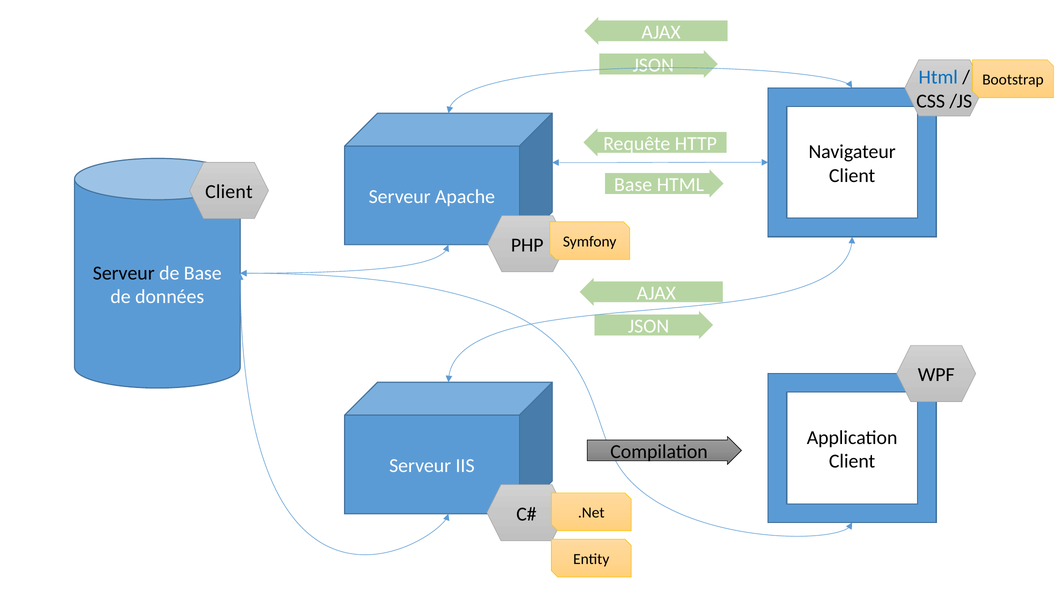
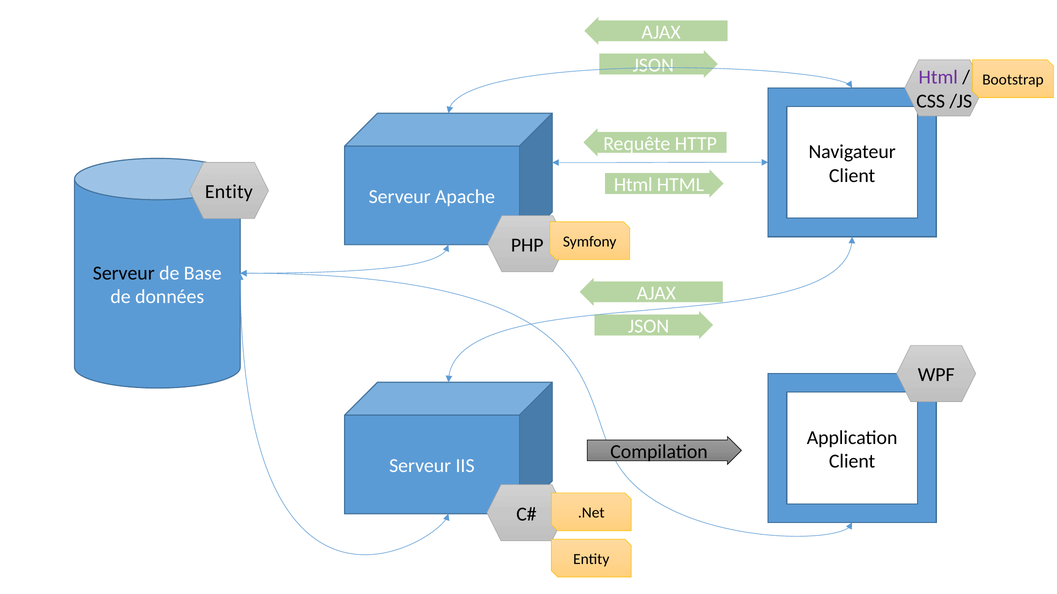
Html colour: blue -> purple (938, 77)
Base: Base -> Html (633, 185)
Client: Client -> Entity (229, 192)
